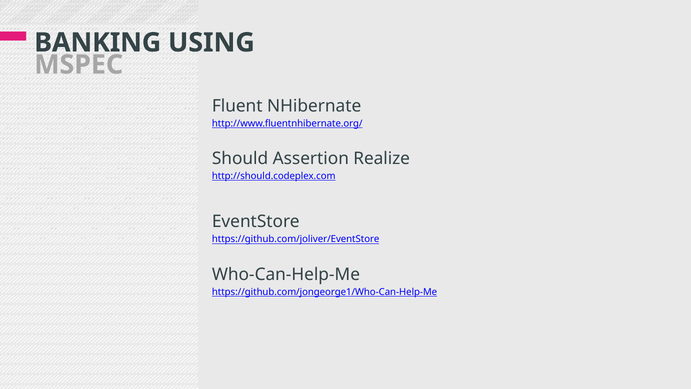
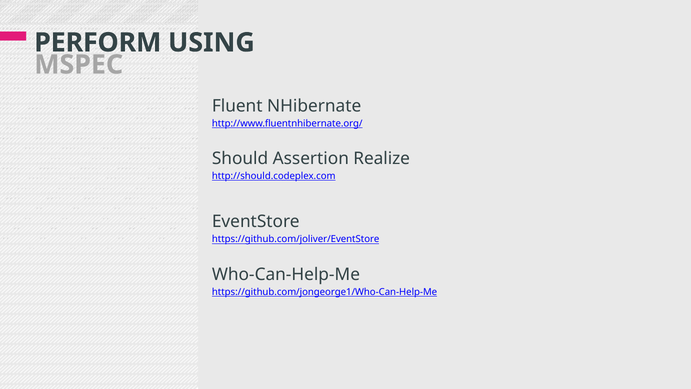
BANKING: BANKING -> PERFORM (98, 43)
